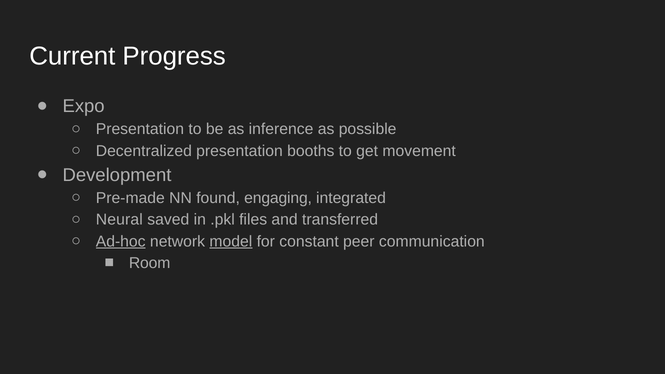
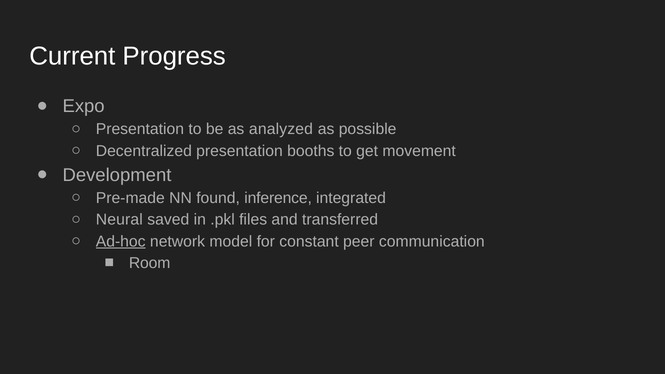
inference: inference -> analyzed (281, 129)
engaging: engaging -> inference (278, 198)
model underline: present -> none (231, 241)
